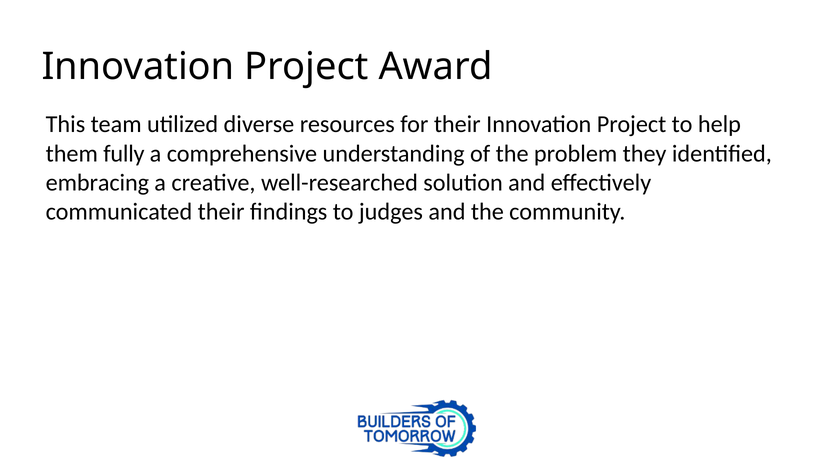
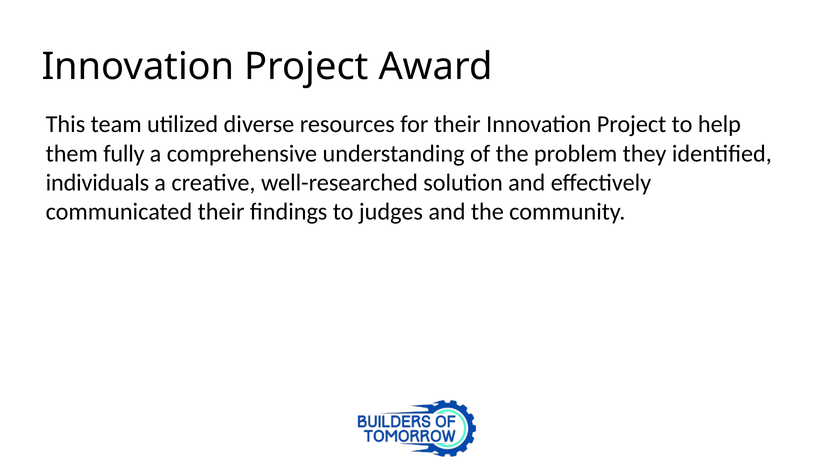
embracing: embracing -> individuals (97, 182)
